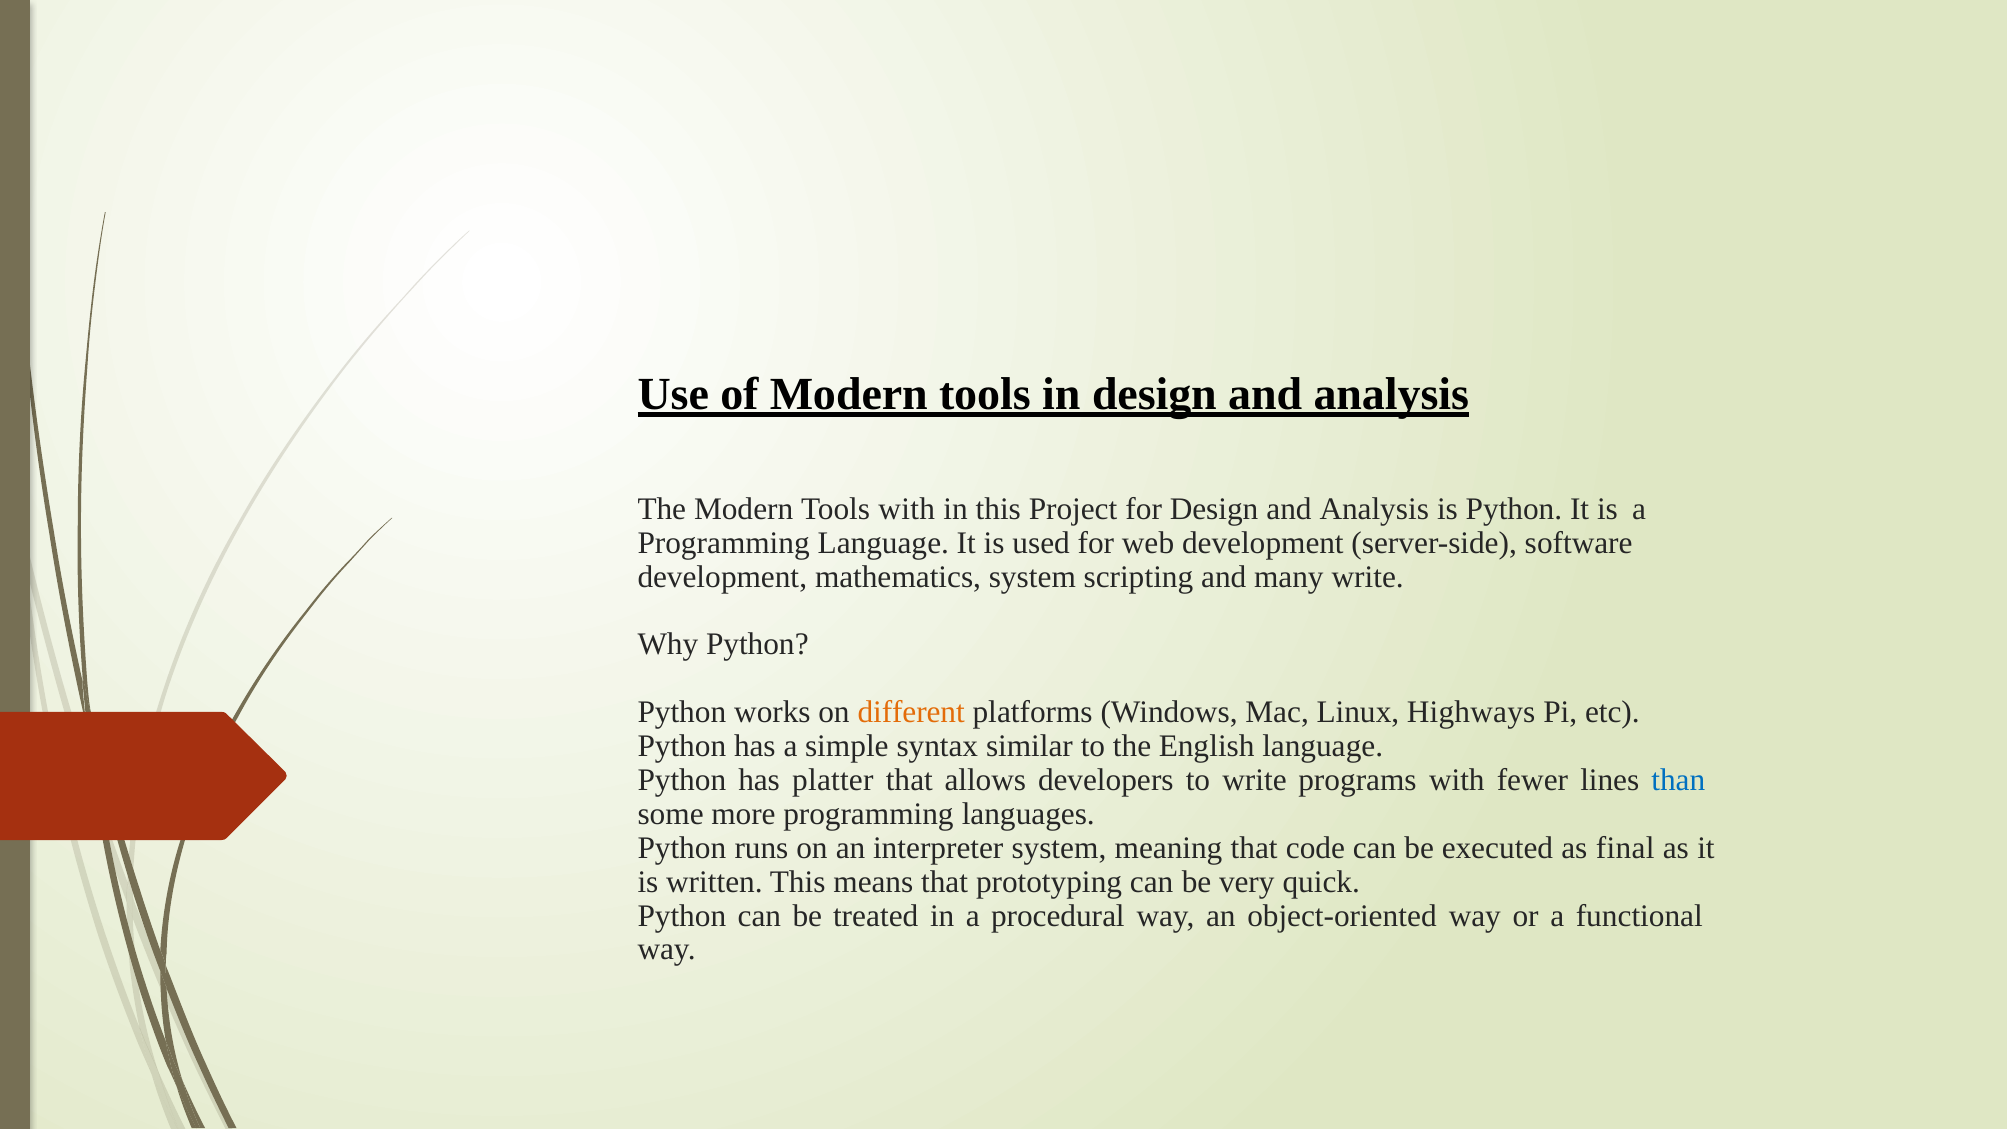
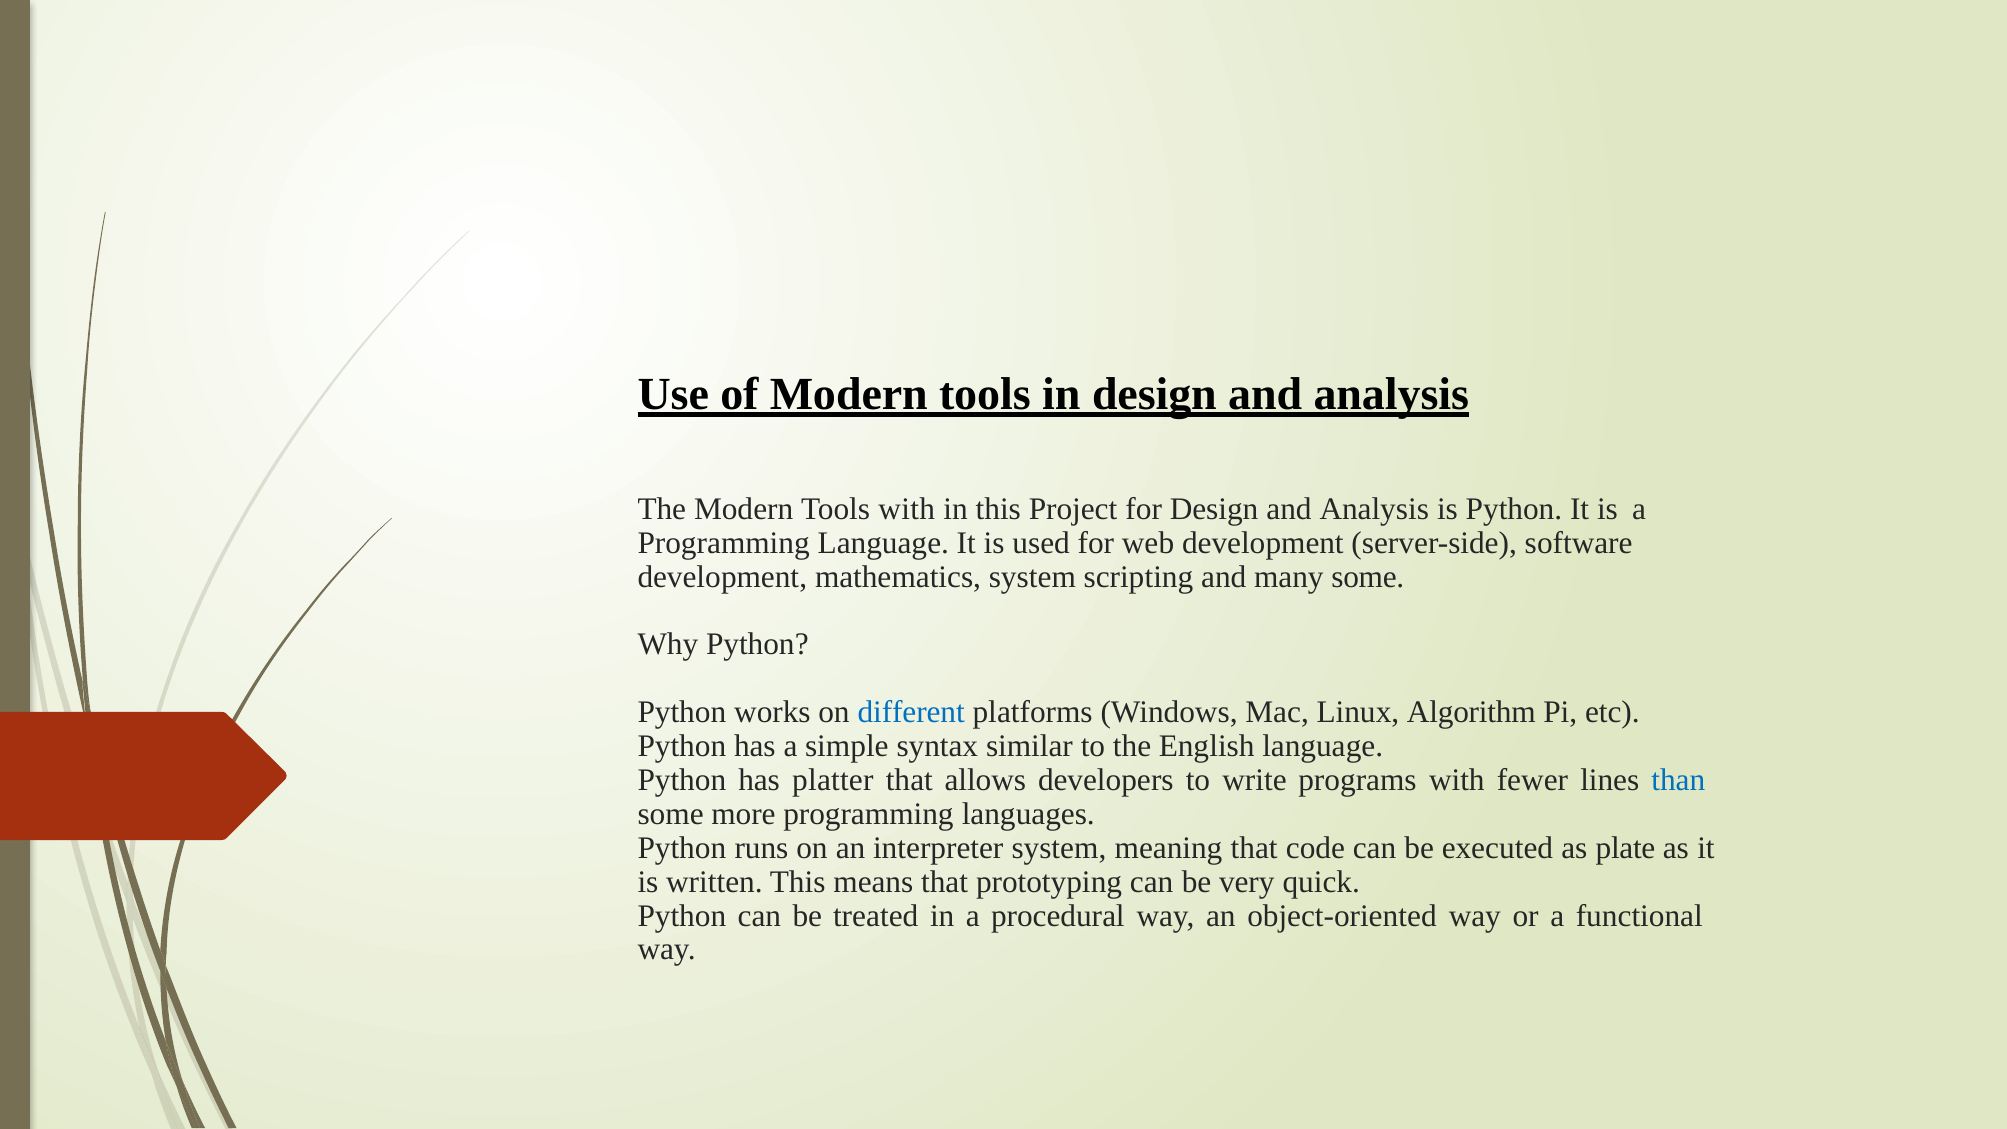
many write: write -> some (1368, 577)
different colour: orange -> blue (911, 712)
Highways: Highways -> Algorithm (1471, 712)
final: final -> plate (1626, 848)
